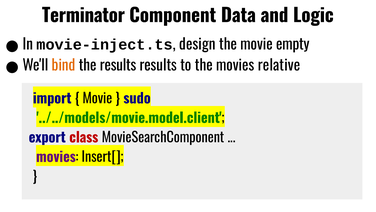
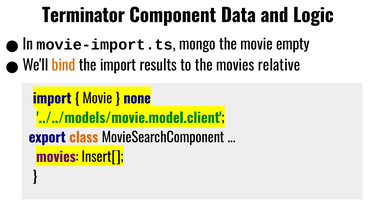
movie-inject.ts: movie-inject.ts -> movie-import.ts (105, 44)
design: design -> mongo (197, 44)
the results: results -> import (118, 65)
sudo: sudo -> none (137, 99)
class colour: red -> orange (84, 137)
